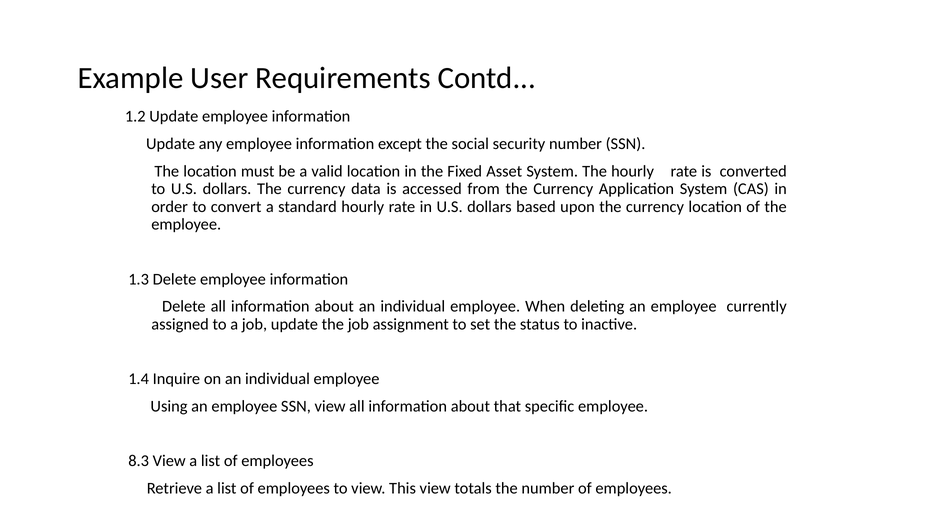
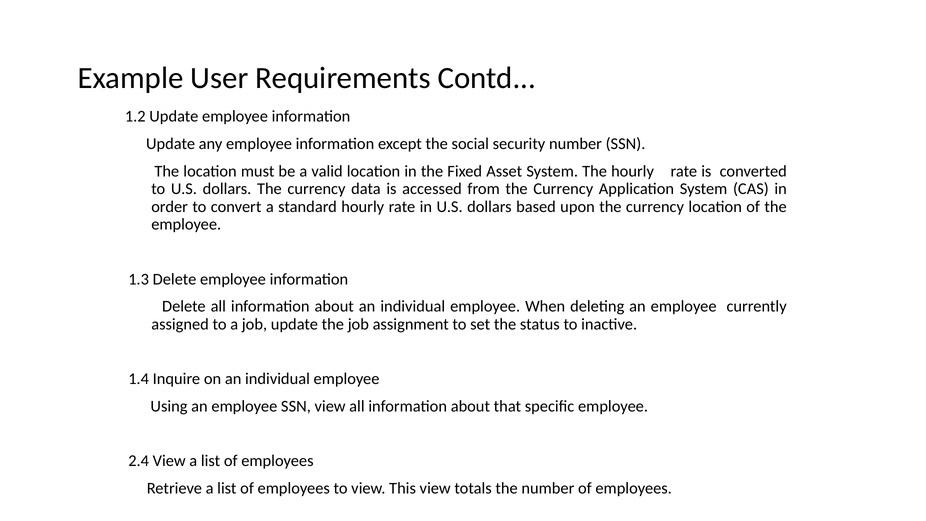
8.3: 8.3 -> 2.4 (139, 461)
